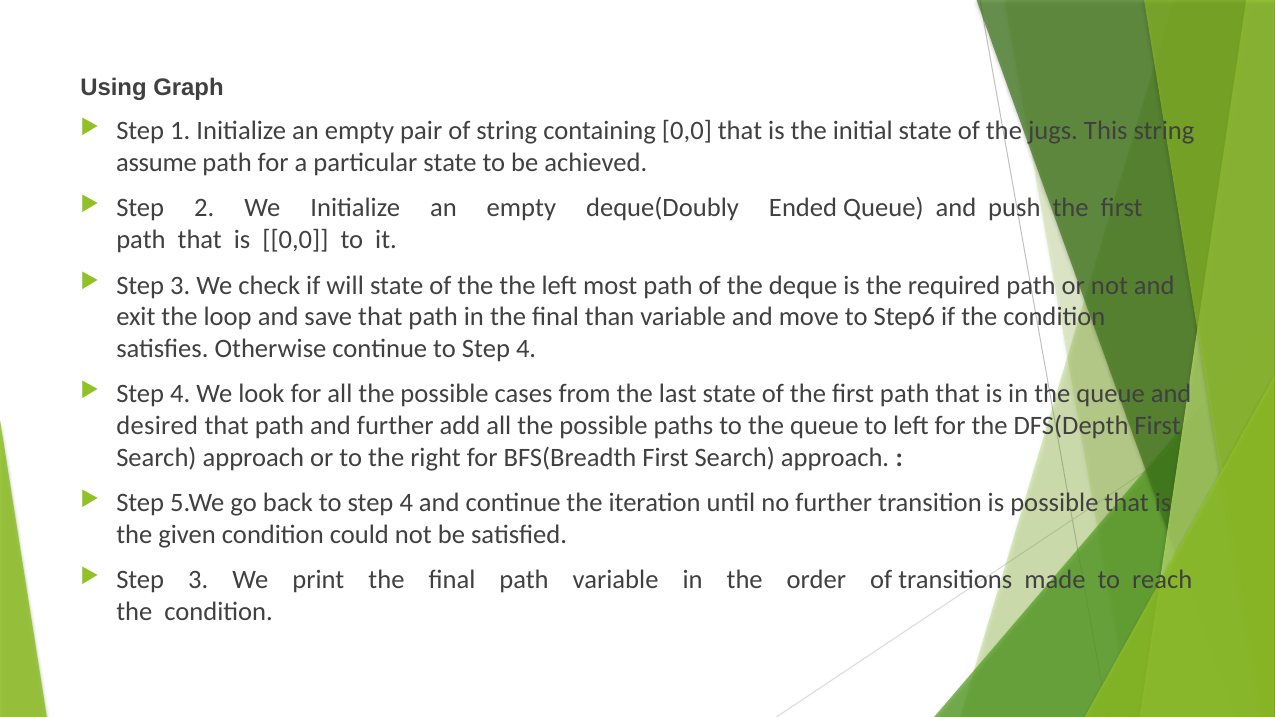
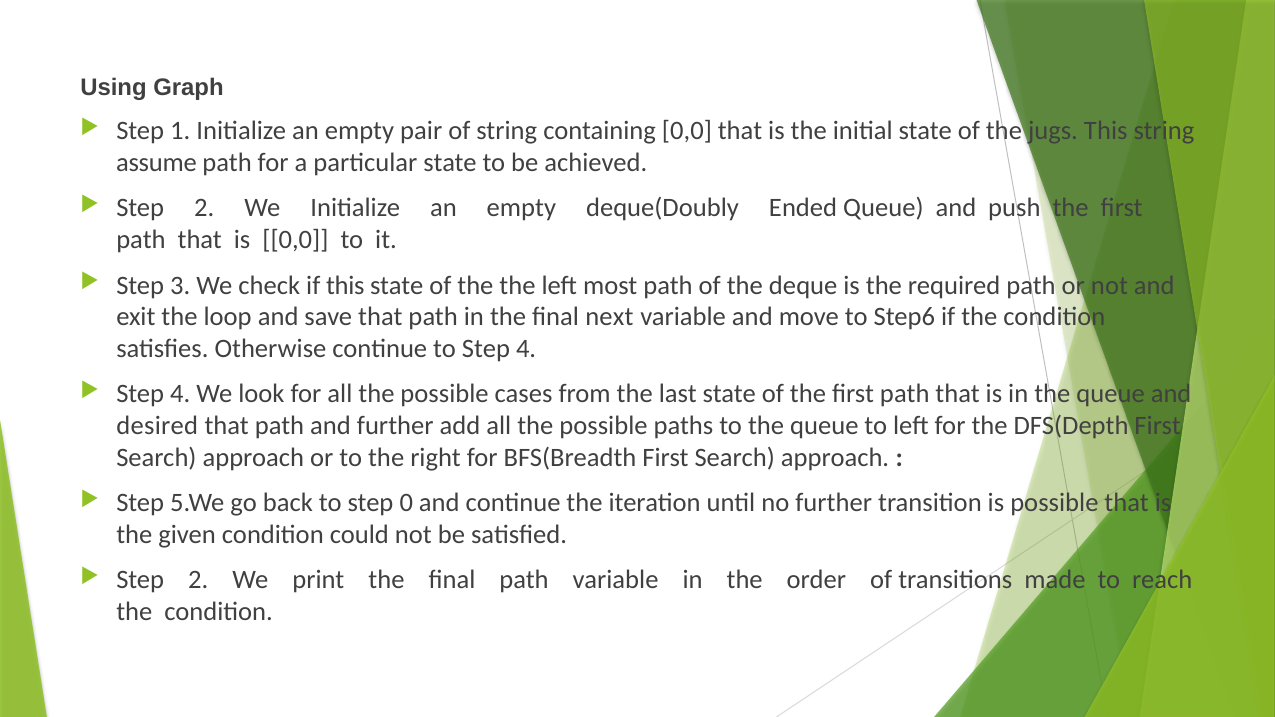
if will: will -> this (345, 285)
than: than -> next (609, 317)
back to step 4: 4 -> 0 (406, 503)
3: 3 -> 2 (198, 580)
